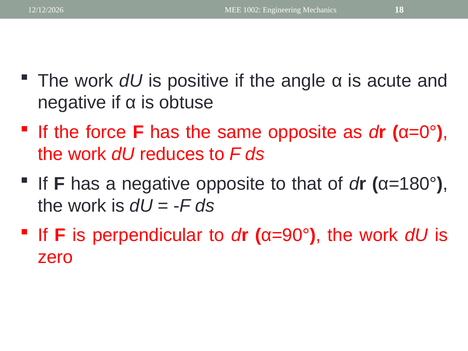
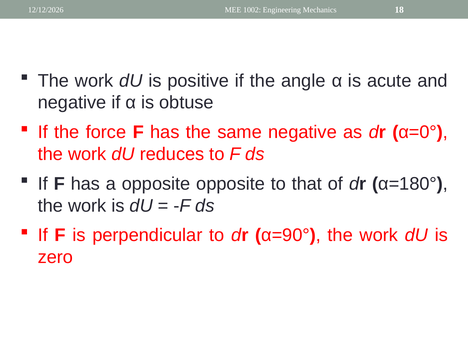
same opposite: opposite -> negative (302, 132)
a negative: negative -> opposite (156, 184)
